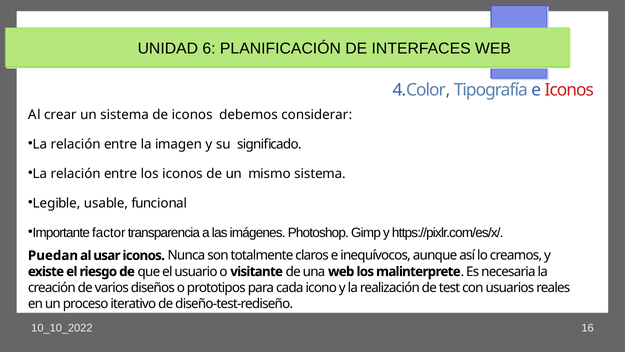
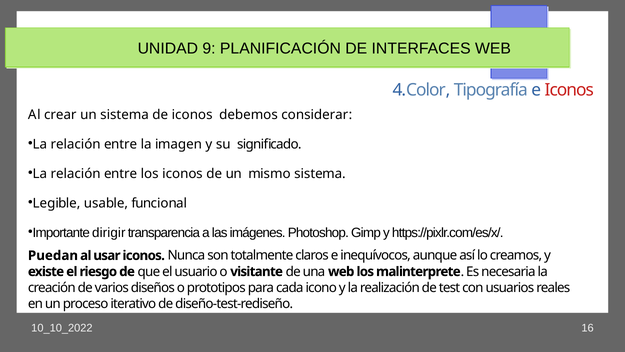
6: 6 -> 9 (209, 49)
factor: factor -> dirigir (109, 232)
